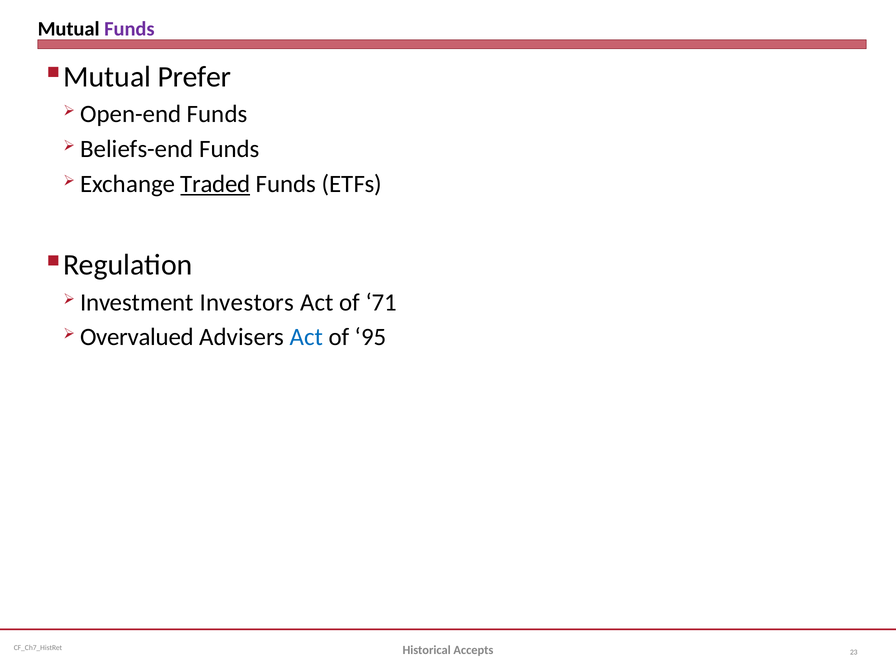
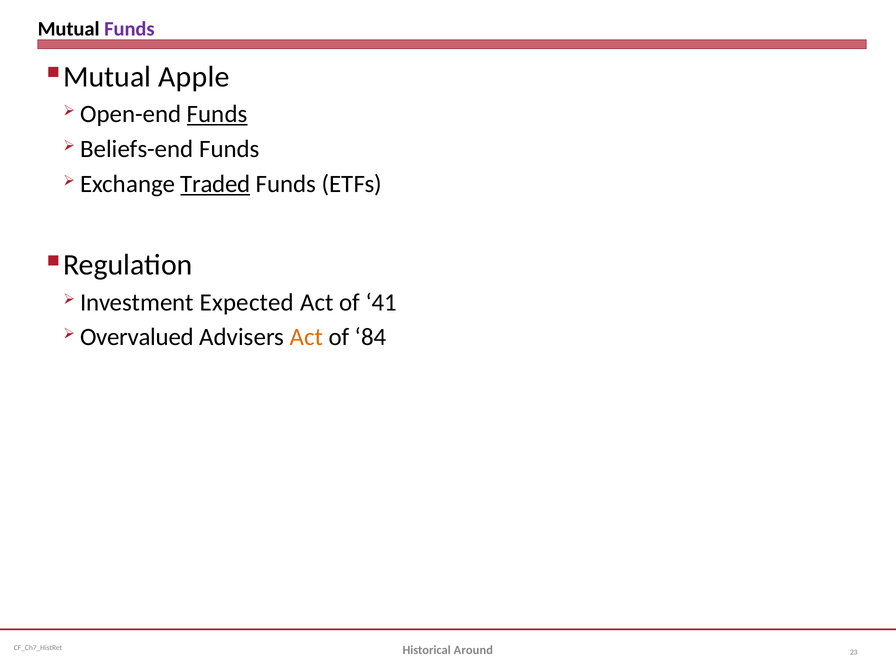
Prefer: Prefer -> Apple (194, 77)
Funds underline: none -> present (217, 114)
Investors: Investors -> Expected (247, 302)
71: 71 -> 41 (381, 302)
Act colour: blue -> orange (306, 337)
95: 95 -> 84 (371, 337)
Accepts: Accepts -> Around (473, 650)
